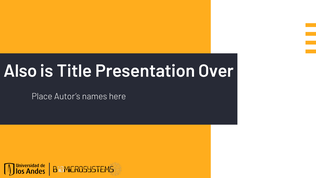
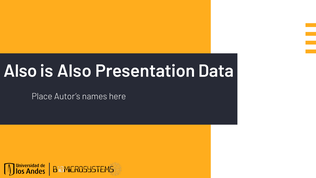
is Title: Title -> Also (74, 71)
Over: Over -> Data (216, 71)
